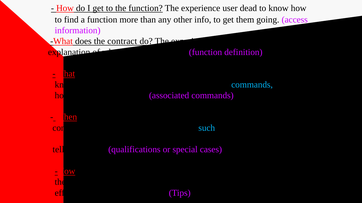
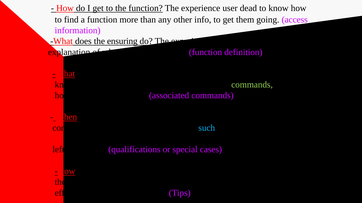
contract: contract -> ensuring (122, 41)
commands colour: light blue -> light green (252, 85)
tell: tell -> left (58, 150)
